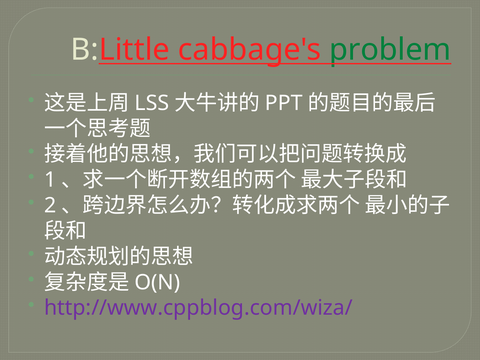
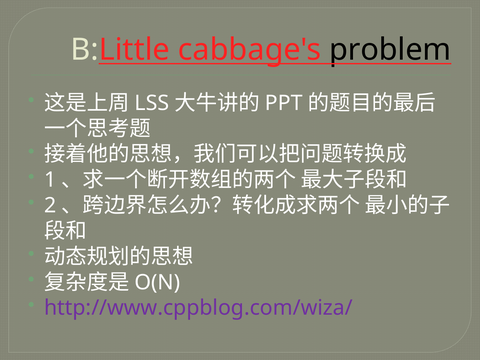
problem colour: green -> black (390, 50)
